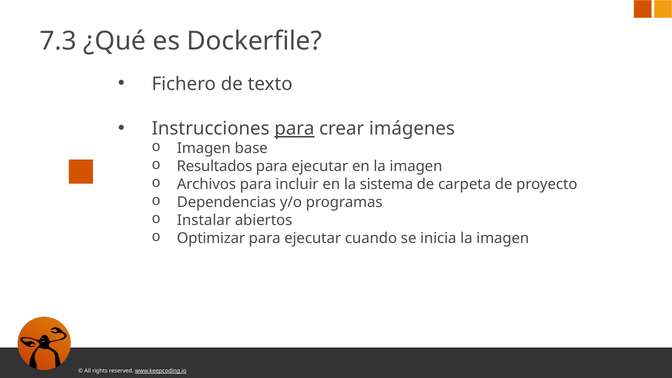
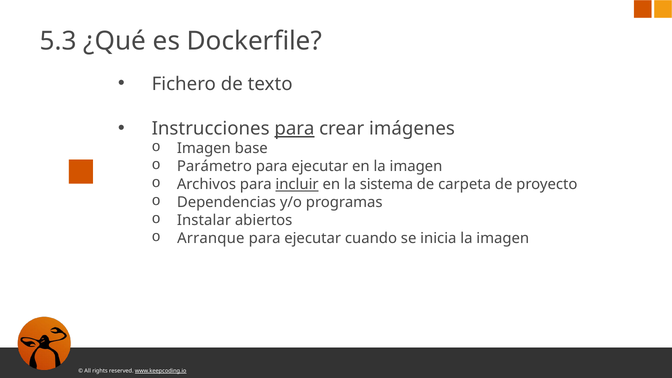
7.3: 7.3 -> 5.3 (58, 41)
Resultados: Resultados -> Parámetro (214, 166)
incluir underline: none -> present (297, 184)
Optimizar: Optimizar -> Arranque (211, 238)
